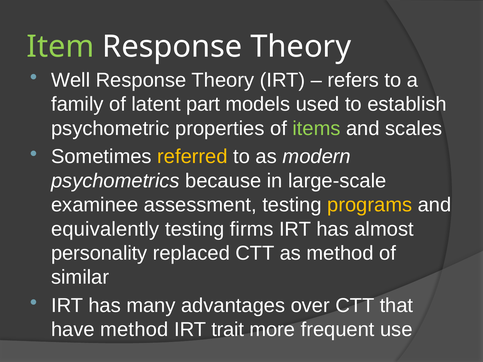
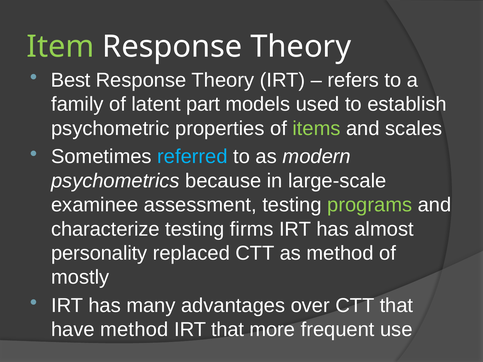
Well: Well -> Best (71, 80)
referred colour: yellow -> light blue (192, 157)
programs colour: yellow -> light green (370, 205)
equivalently: equivalently -> characterize (105, 229)
similar: similar -> mostly (80, 277)
IRT trait: trait -> that (228, 330)
